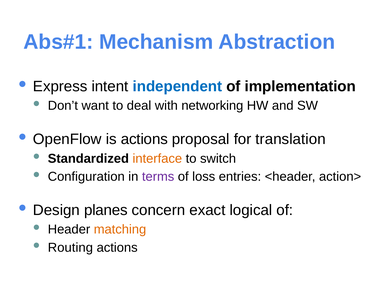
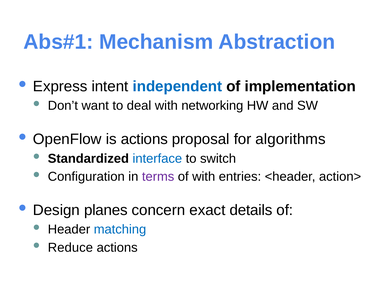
translation: translation -> algorithms (291, 139)
interface colour: orange -> blue (157, 158)
of loss: loss -> with (204, 177)
logical: logical -> details (251, 210)
matching colour: orange -> blue (120, 229)
Routing: Routing -> Reduce (70, 248)
